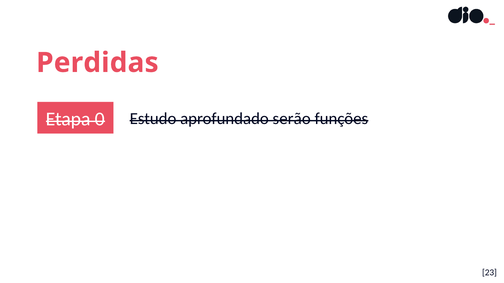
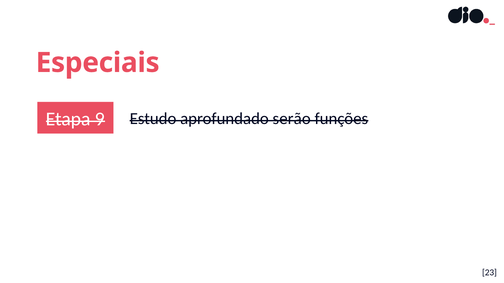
Perdidas: Perdidas -> Especiais (98, 63)
0: 0 -> 9 (100, 119)
